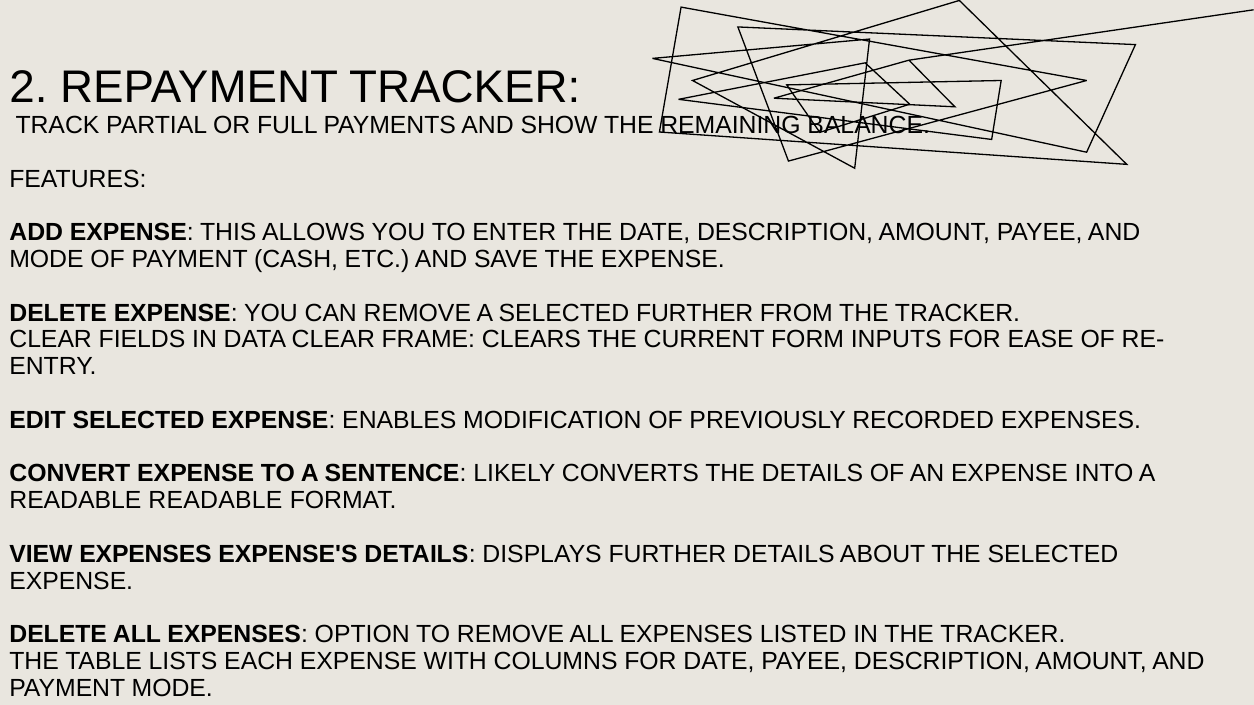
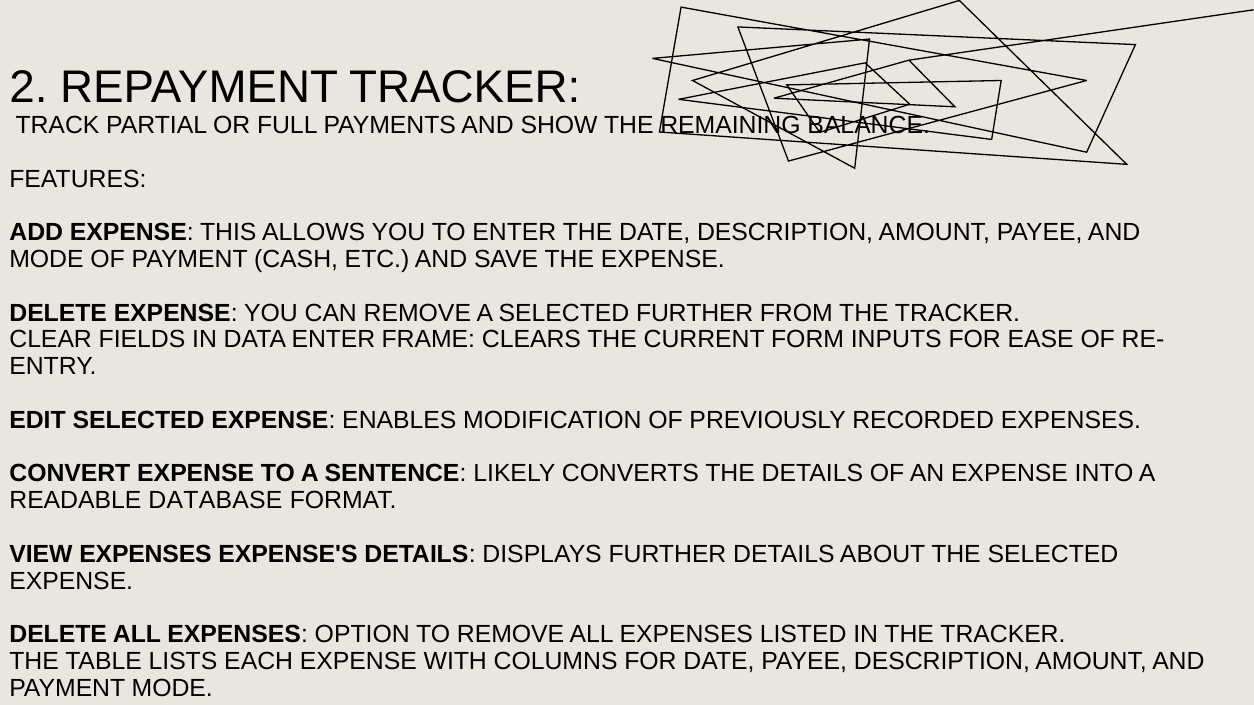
DATA CLEAR: CLEAR -> ENTER (333, 340)
READABLE READABLE: READABLE -> DATABASE (215, 501)
